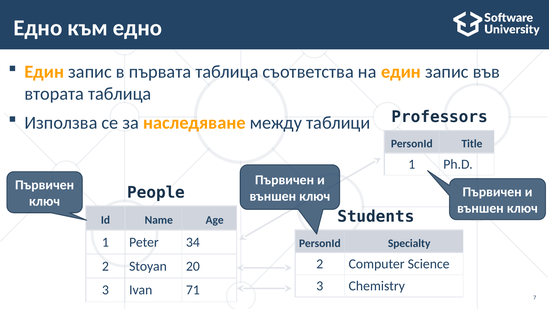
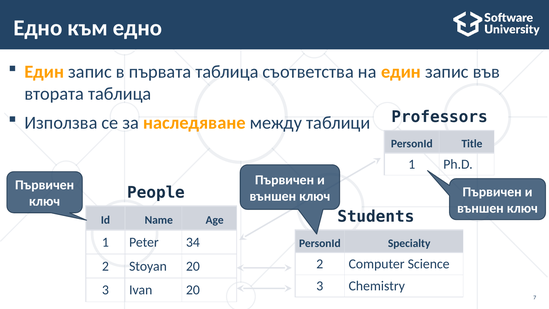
Ivan 71: 71 -> 20 (193, 290)
